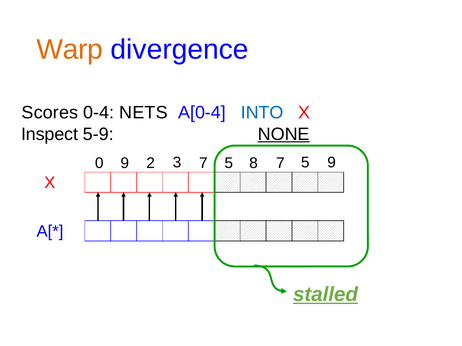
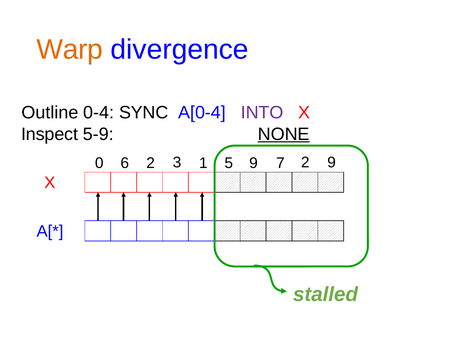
Scores: Scores -> Outline (50, 113)
NETS: NETS -> SYNC (144, 113)
INTO colour: blue -> purple (262, 113)
0 9: 9 -> 6 (125, 163)
3 7: 7 -> 1 (203, 163)
5 8: 8 -> 9 (253, 163)
5: 5 -> 2 (305, 163)
stalled underline: present -> none (326, 295)
